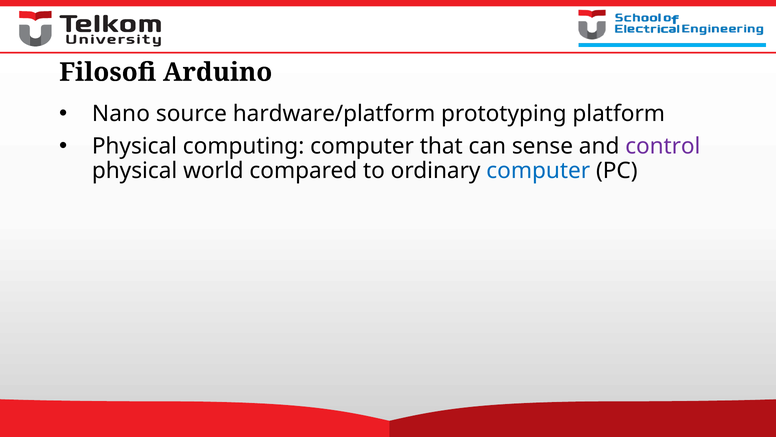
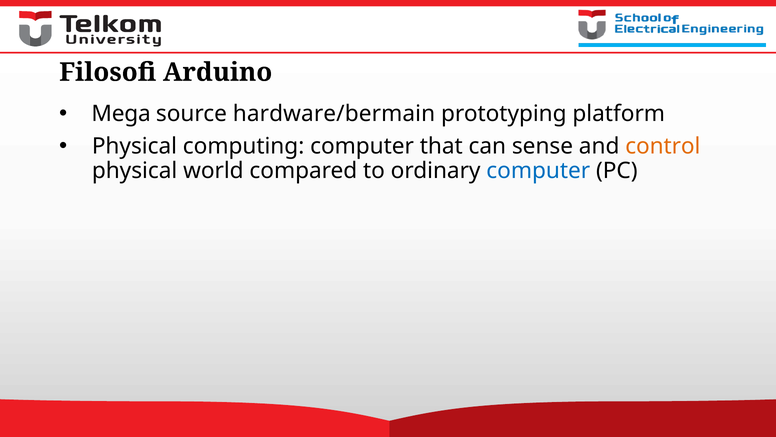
Nano: Nano -> Mega (121, 114)
hardware/platform: hardware/platform -> hardware/bermain (334, 114)
control colour: purple -> orange (663, 146)
